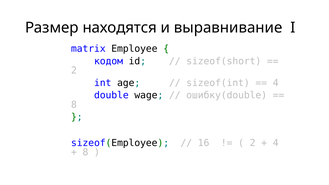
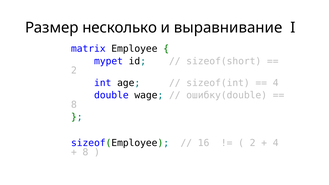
находятся: находятся -> несколько (120, 28)
кодом: кодом -> mypet (109, 61)
